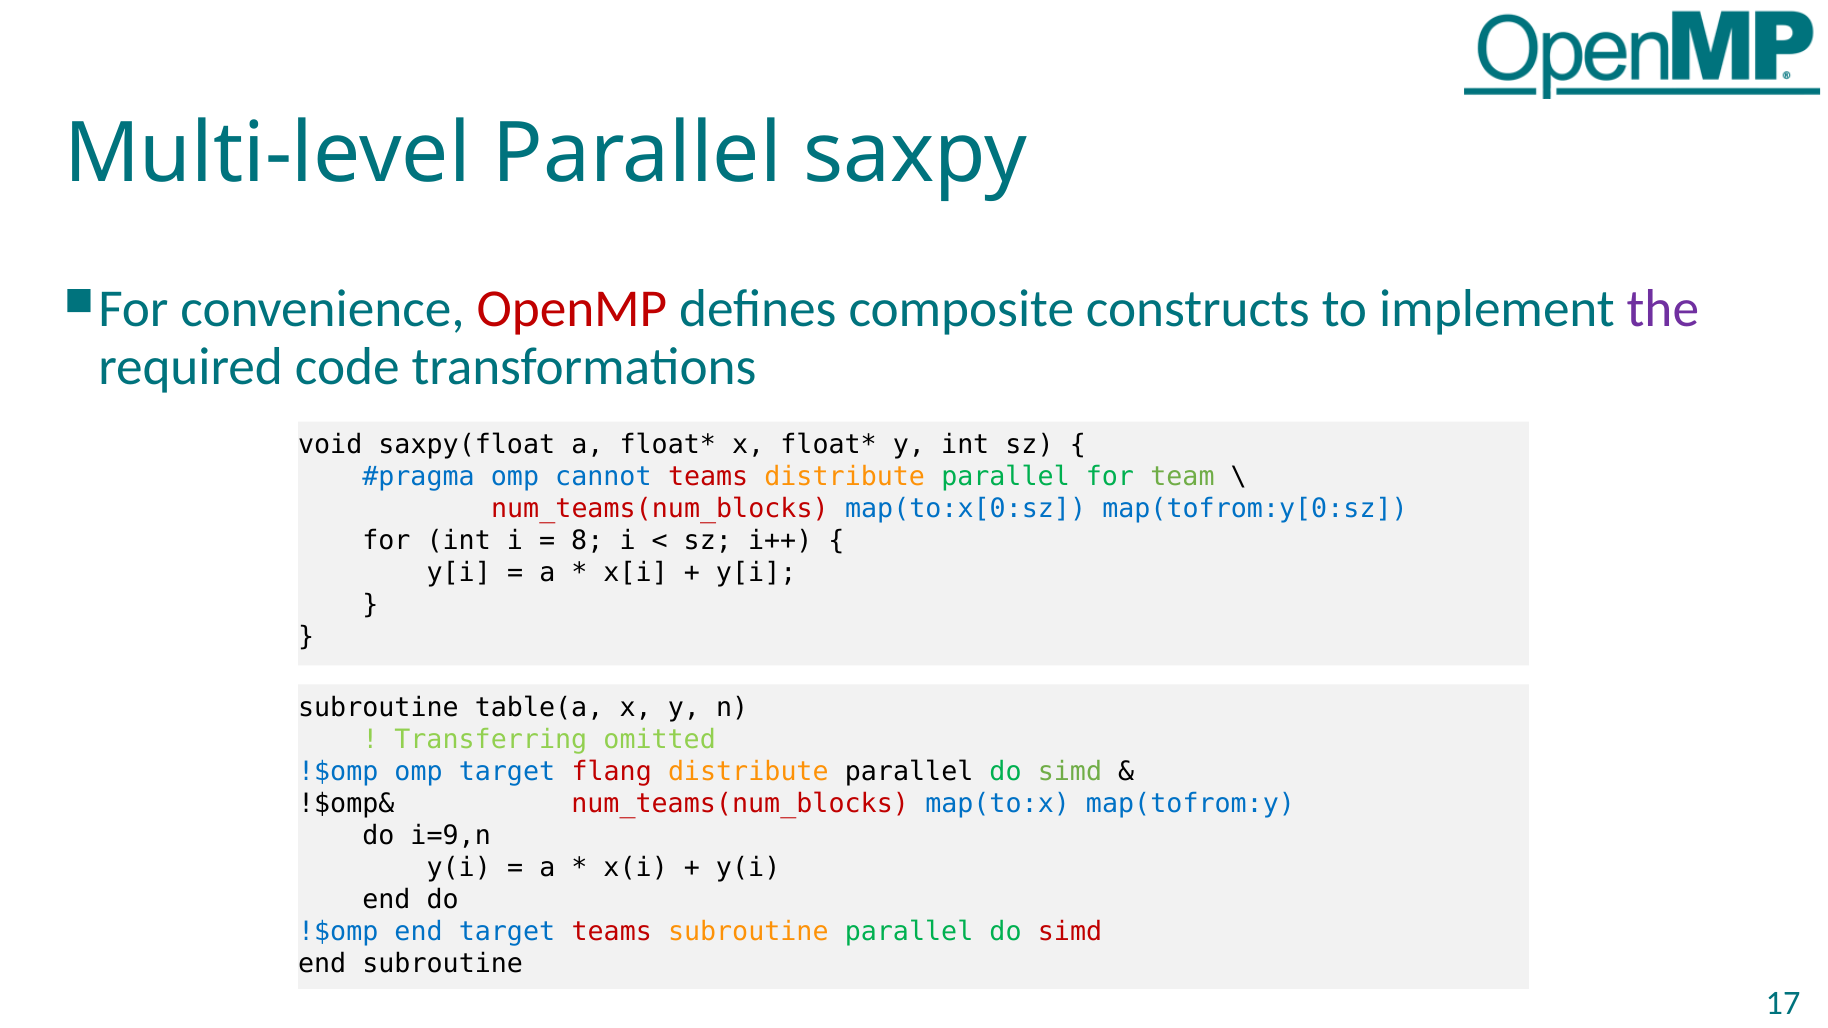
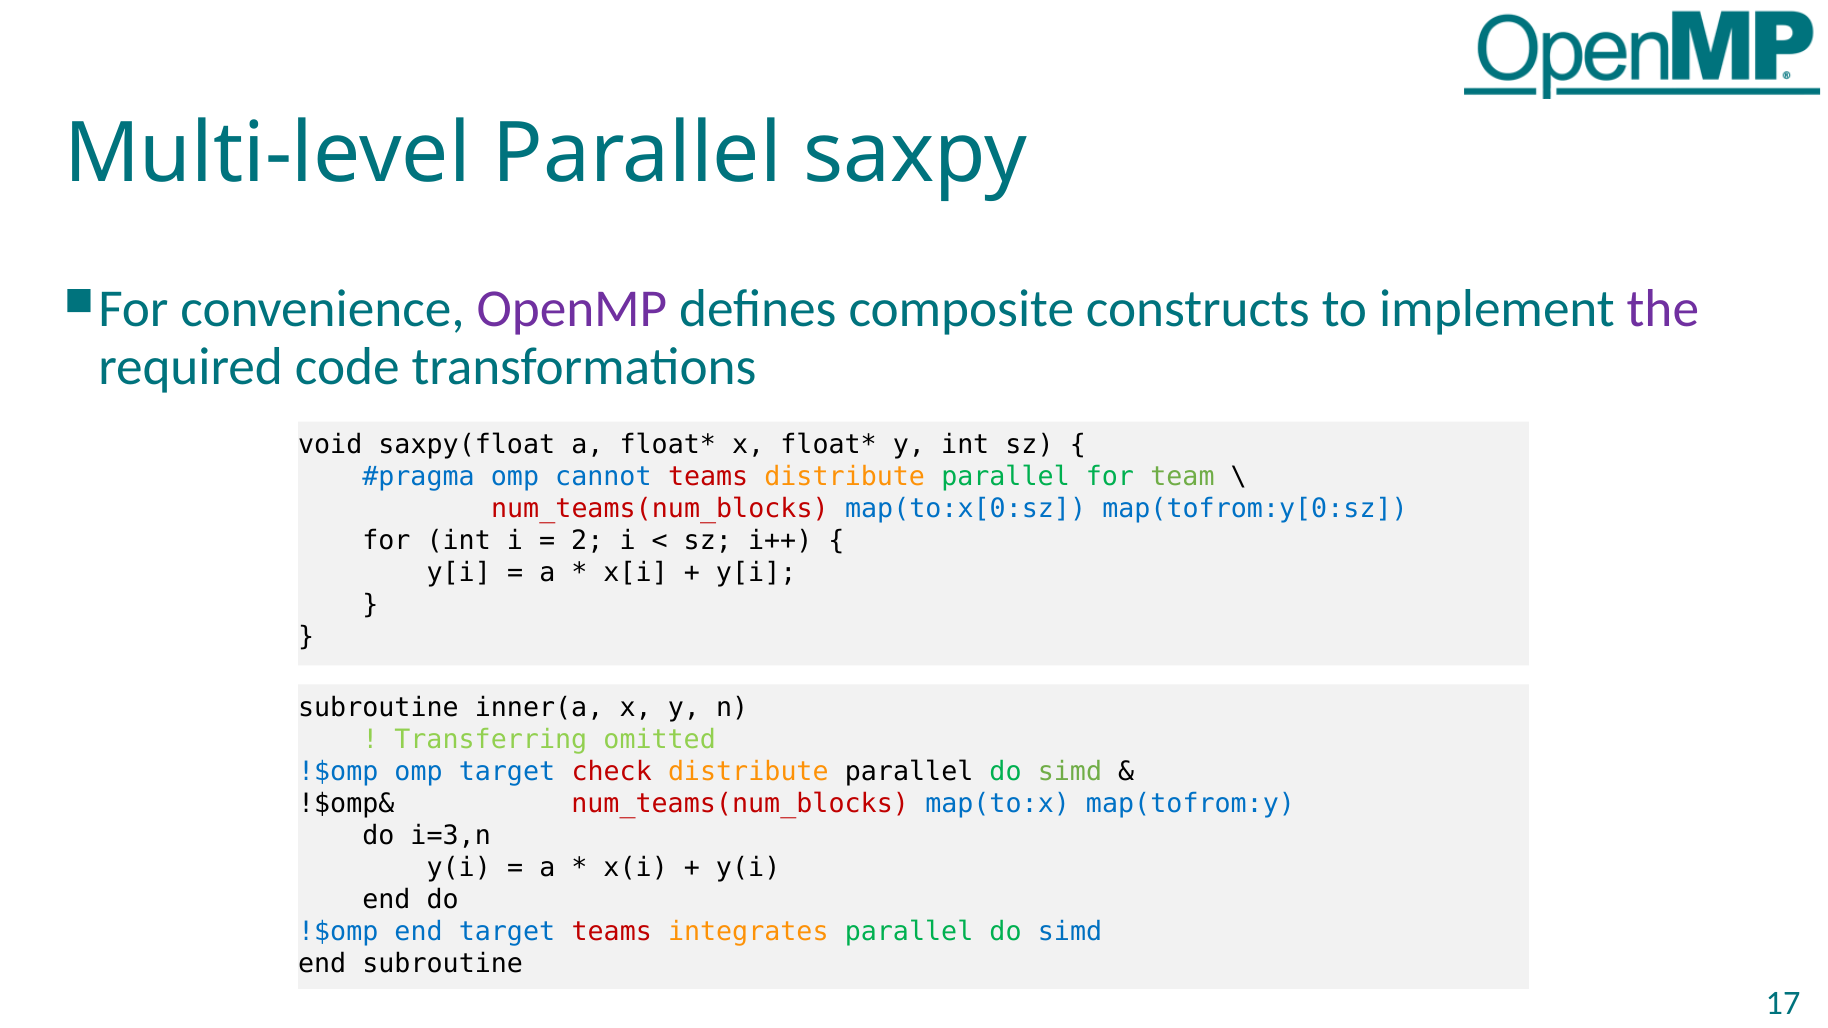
OpenMP colour: red -> purple (572, 309)
8: 8 -> 2 (587, 541)
table(a: table(a -> inner(a (539, 708)
flang: flang -> check (612, 772)
i=9,n: i=9,n -> i=3,n (451, 836)
teams subroutine: subroutine -> integrates (748, 932)
simd colour: red -> blue (1070, 932)
